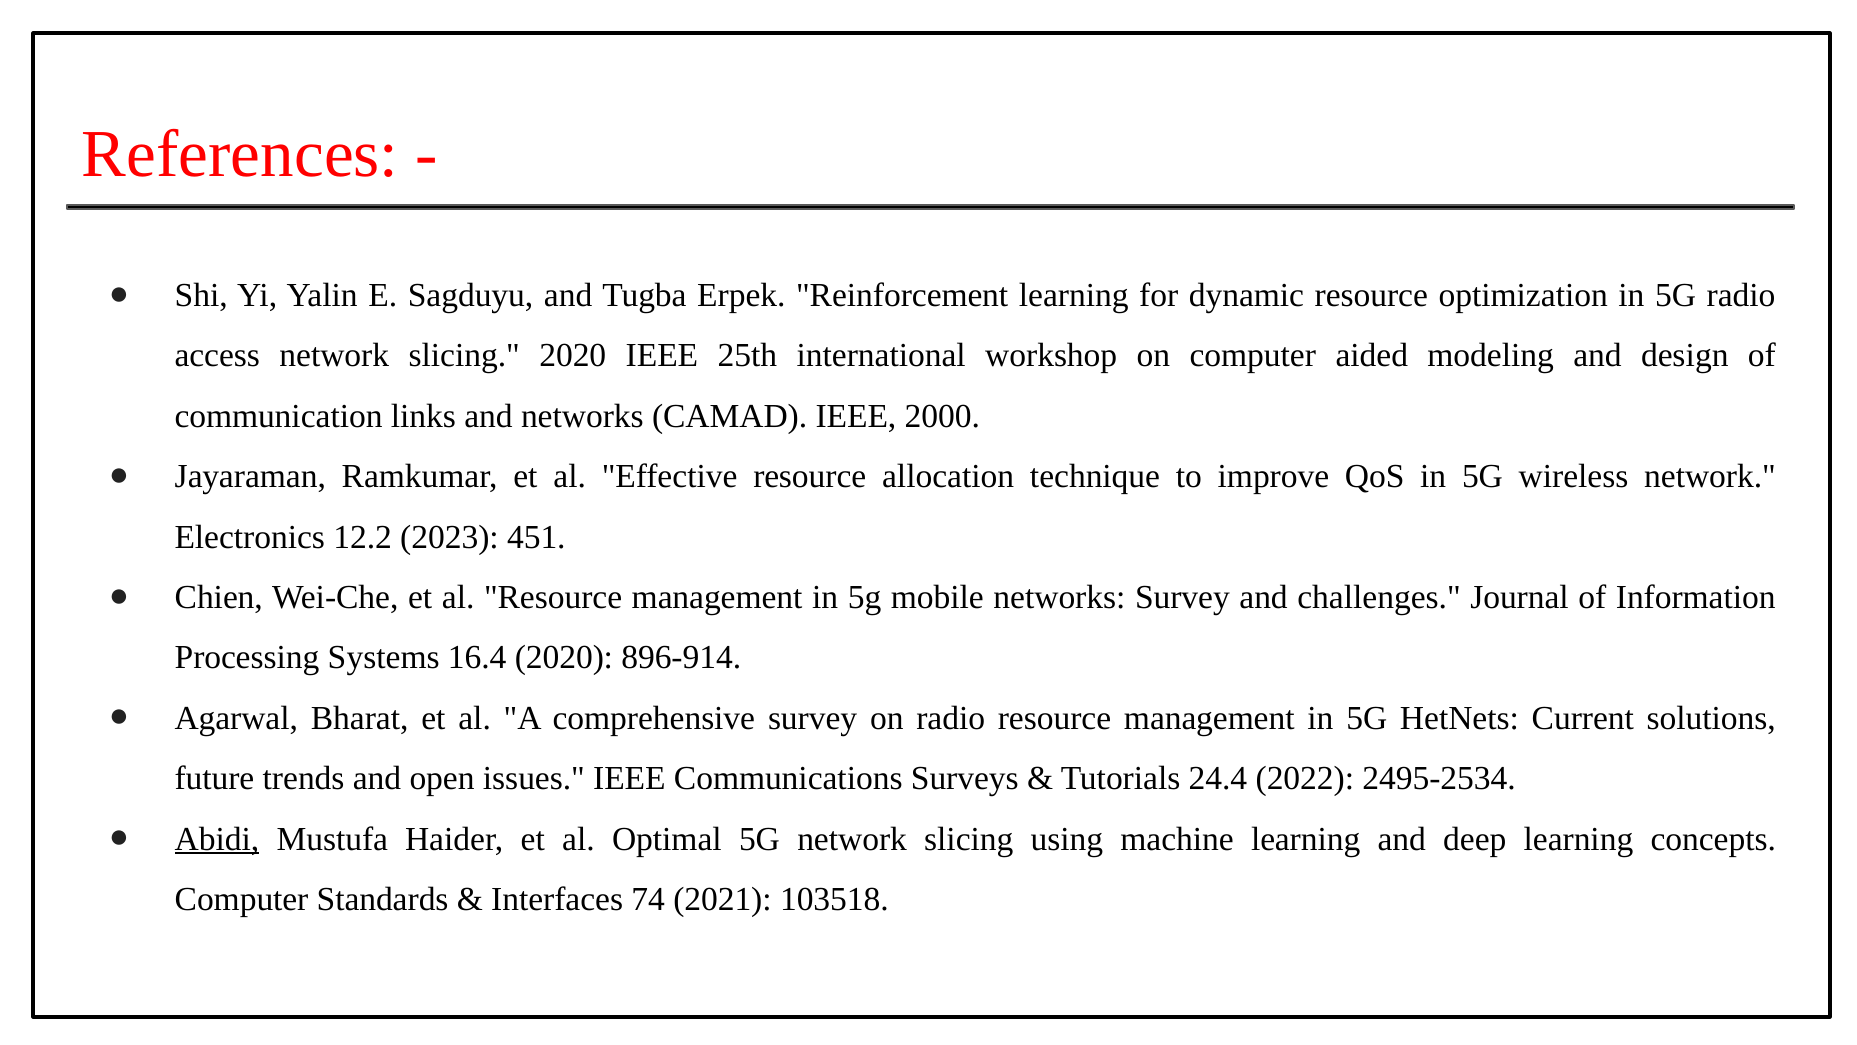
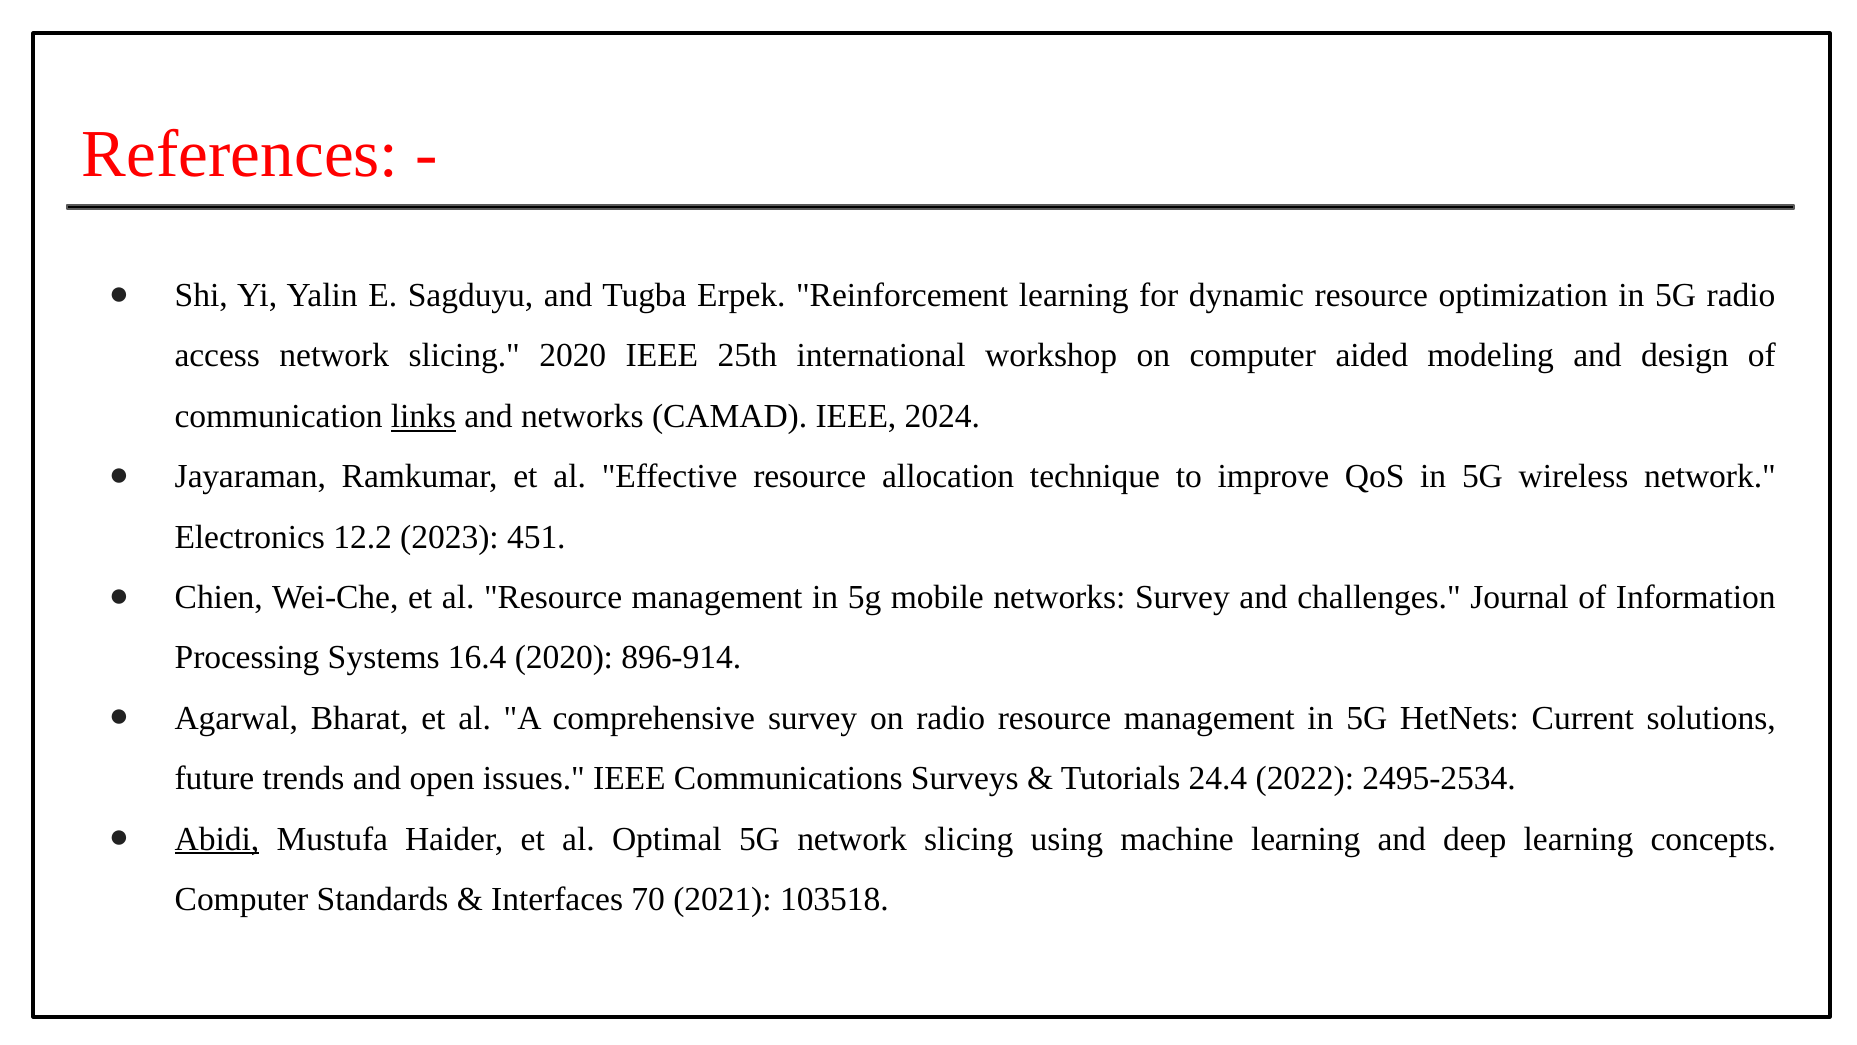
links underline: none -> present (423, 416)
2000: 2000 -> 2024 (942, 416)
74: 74 -> 70 (648, 899)
